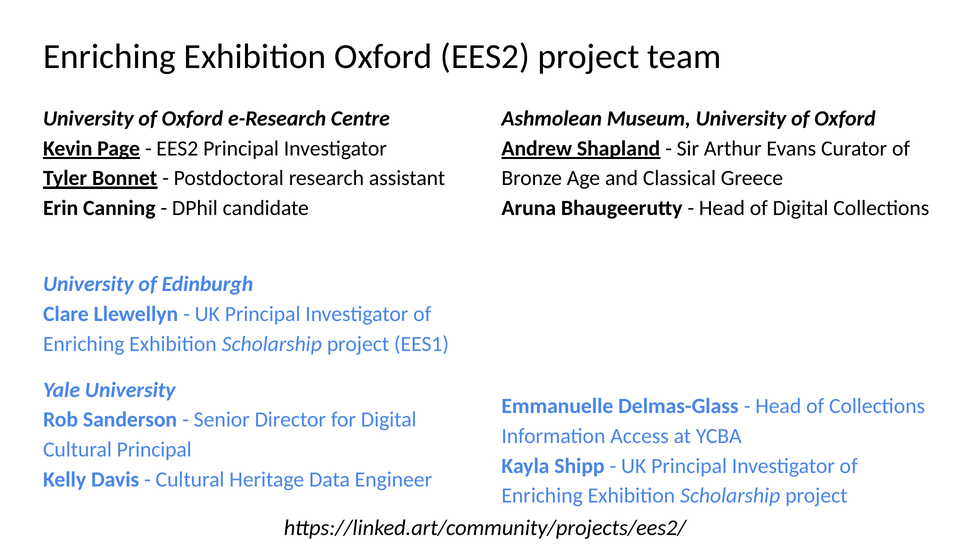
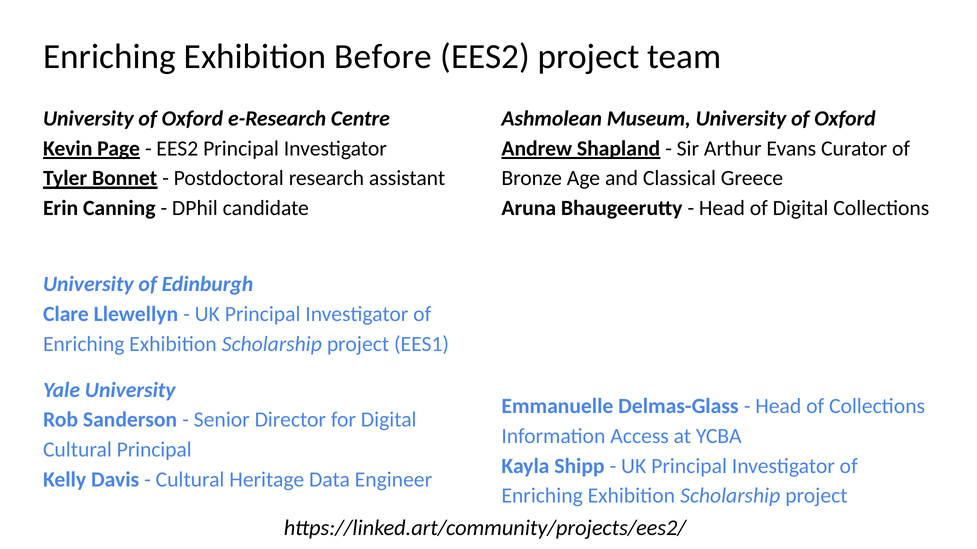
Exhibition Oxford: Oxford -> Before (383, 57)
